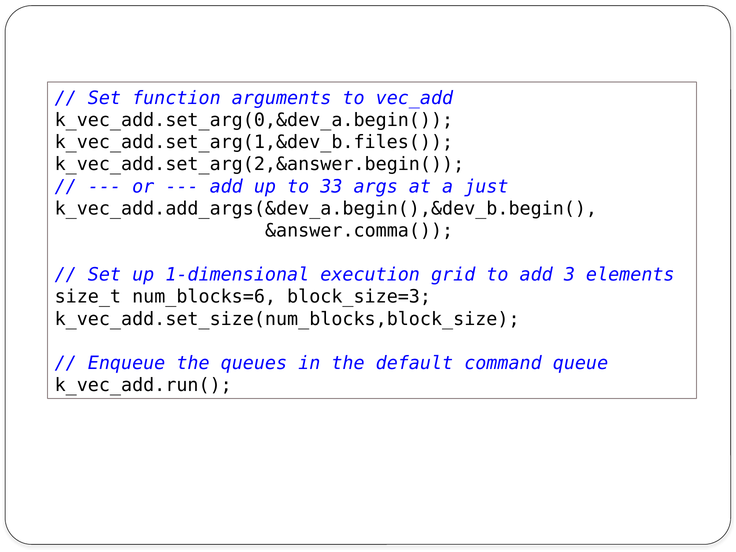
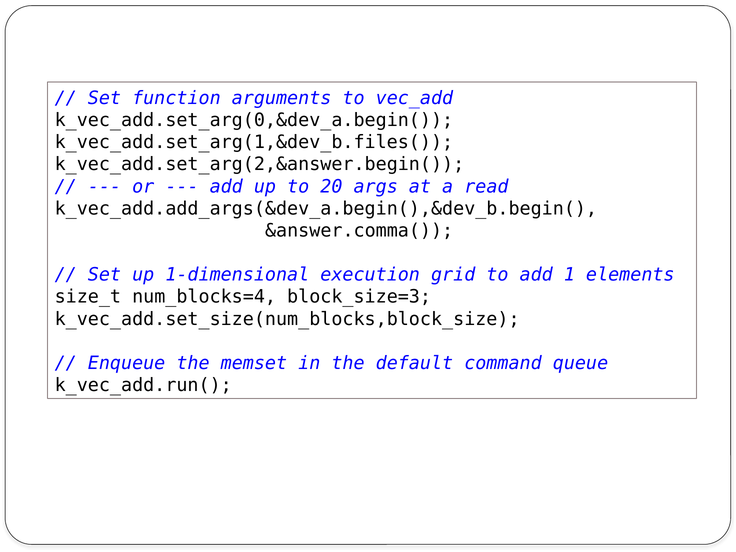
33: 33 -> 20 (331, 187)
just: just -> read (486, 187)
3: 3 -> 1 (569, 275)
num_blocks=6: num_blocks=6 -> num_blocks=4 (204, 297)
queues: queues -> memset (254, 363)
